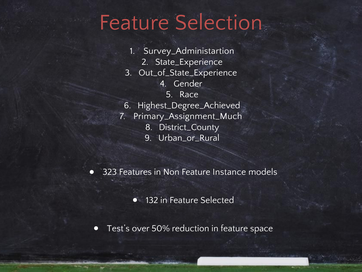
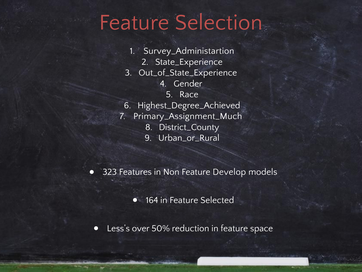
Instance: Instance -> Develop (229, 172)
132: 132 -> 164 (152, 200)
Test’s: Test’s -> Less’s (118, 228)
